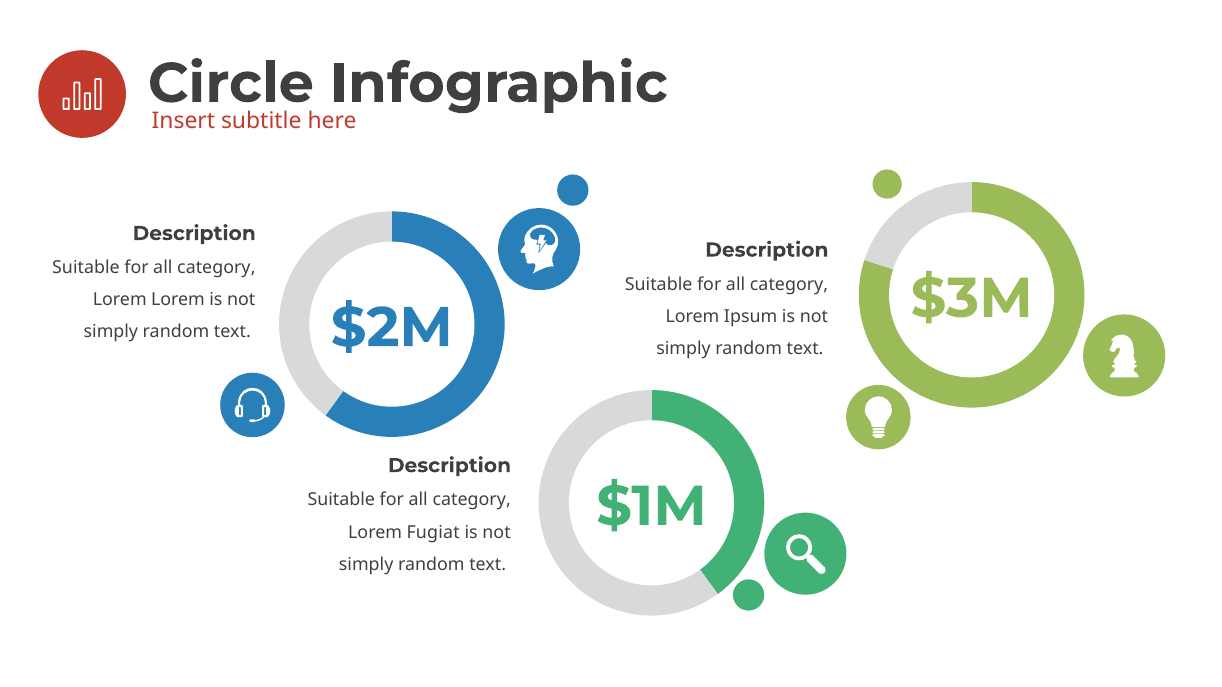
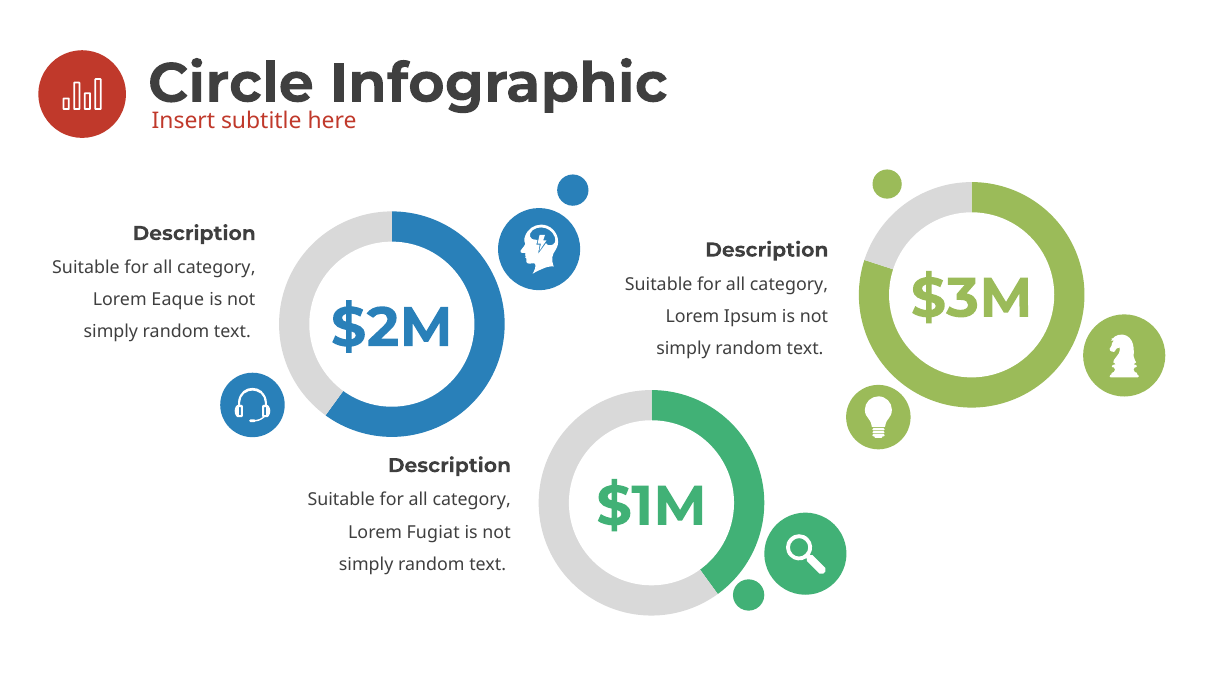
Lorem Lorem: Lorem -> Eaque (178, 300)
